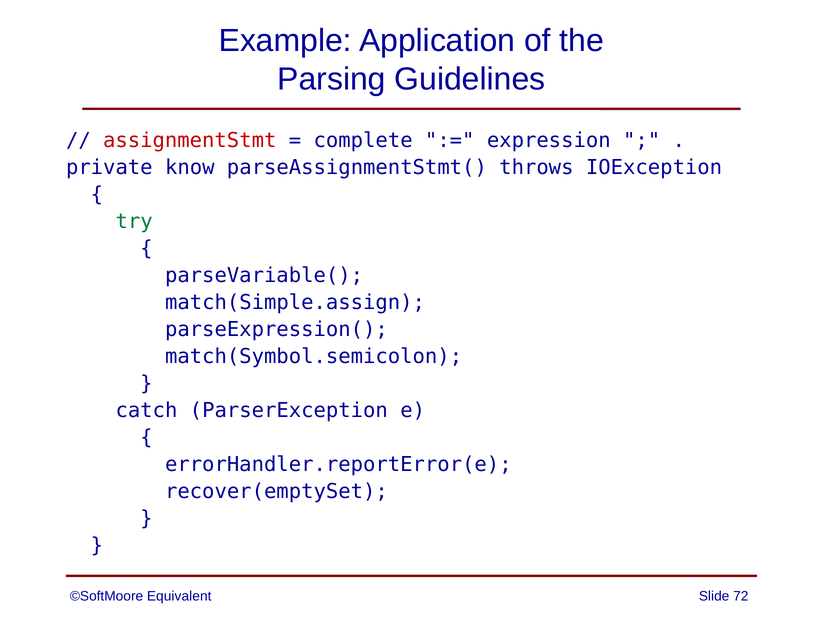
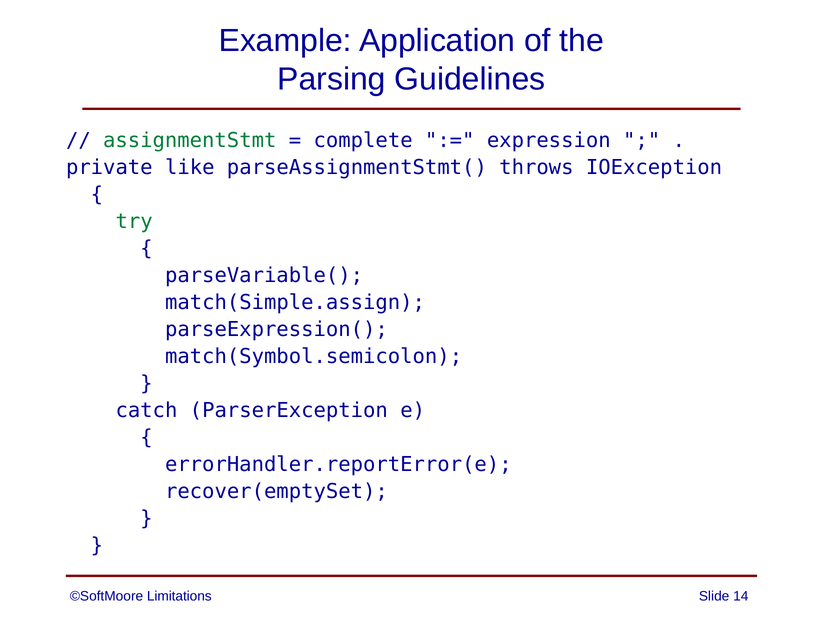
assignmentStmt colour: red -> green (190, 141)
know: know -> like (190, 168)
Equivalent: Equivalent -> Limitations (179, 596)
72: 72 -> 14 (741, 596)
